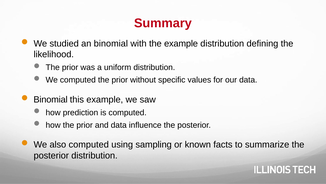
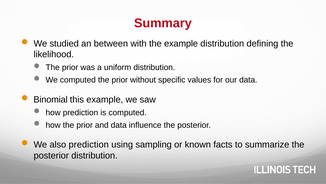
an binomial: binomial -> between (111, 43)
also computed: computed -> prediction (89, 144)
